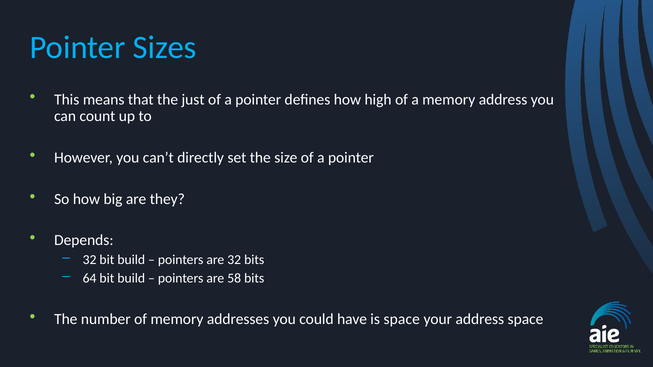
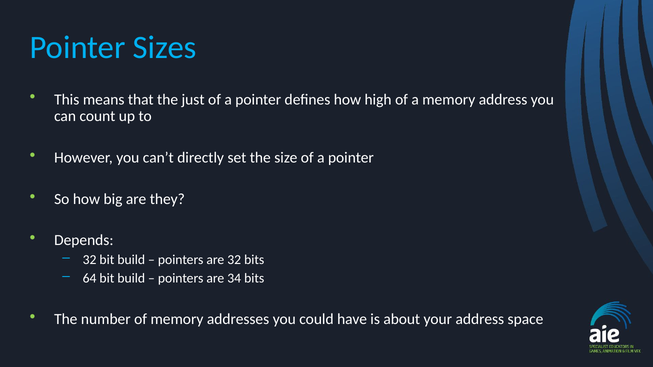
58: 58 -> 34 (234, 279)
is space: space -> about (402, 319)
